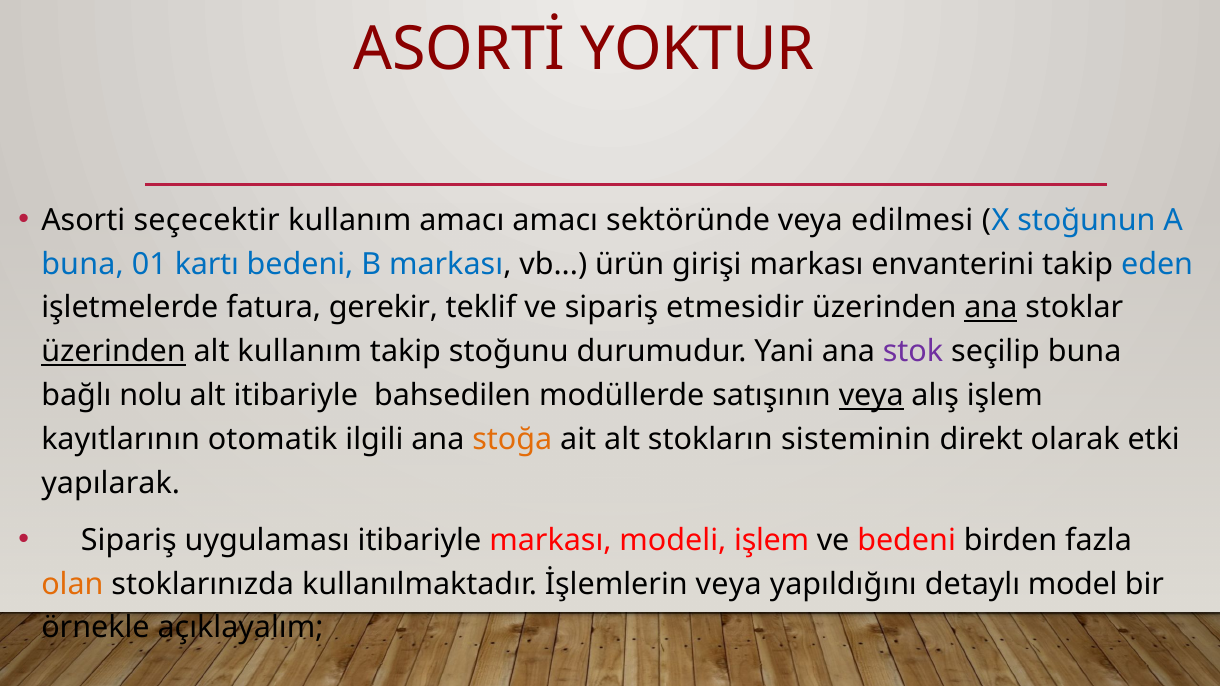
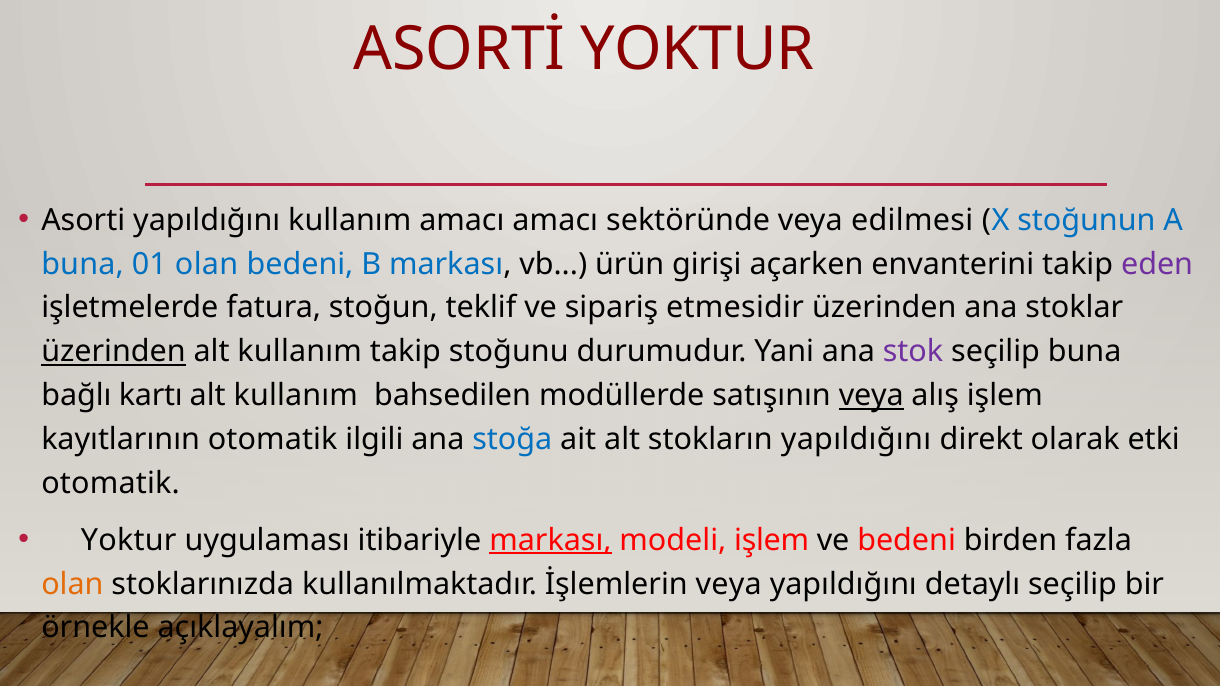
Asorti seçecektir: seçecektir -> yapıldığını (207, 220)
01 kartı: kartı -> olan (207, 264)
girişi markası: markası -> açarken (807, 264)
eden colour: blue -> purple (1157, 264)
gerekir: gerekir -> stoğun (383, 308)
ana underline: present -> none (991, 308)
nolu: nolu -> kartı (151, 396)
itibariyle: itibariyle -> kullanım (296, 396)
stoğa colour: orange -> blue (512, 440)
stokların sisteminin: sisteminin -> yapıldığını (856, 440)
yapılarak: yapılarak -> otomatik (111, 484)
Sipariş: Sipariş -> Yoktur (129, 540)
markası underline: none -> present (550, 540)
detaylı model: model -> seçilip (1072, 584)
